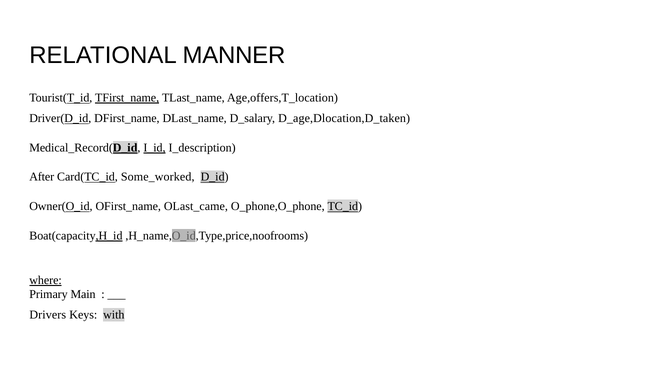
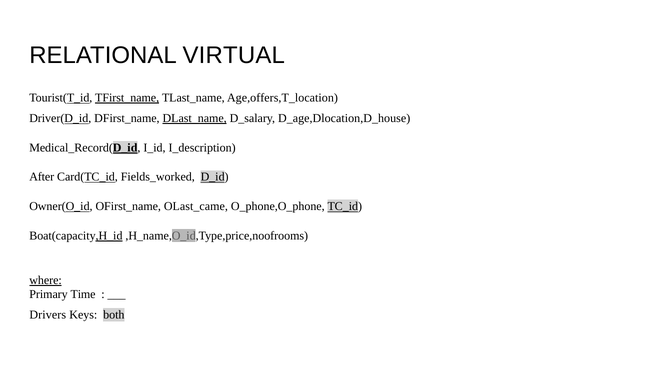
MANNER: MANNER -> VIRTUAL (234, 55)
DLast_name underline: none -> present (195, 118)
D_age,Dlocation,D_taken: D_age,Dlocation,D_taken -> D_age,Dlocation,D_house (344, 118)
I_id underline: present -> none (154, 148)
Some_worked: Some_worked -> Fields_worked (158, 177)
Main: Main -> Time (83, 294)
with: with -> both (114, 314)
